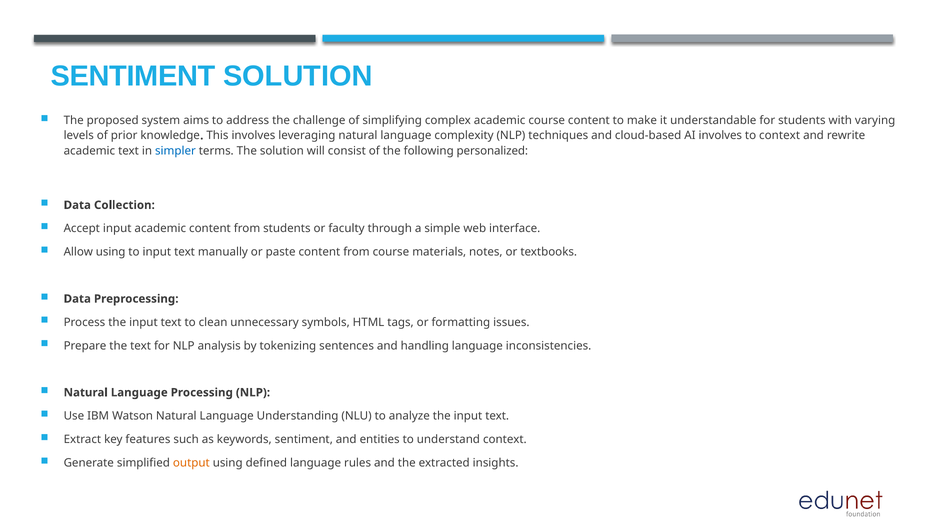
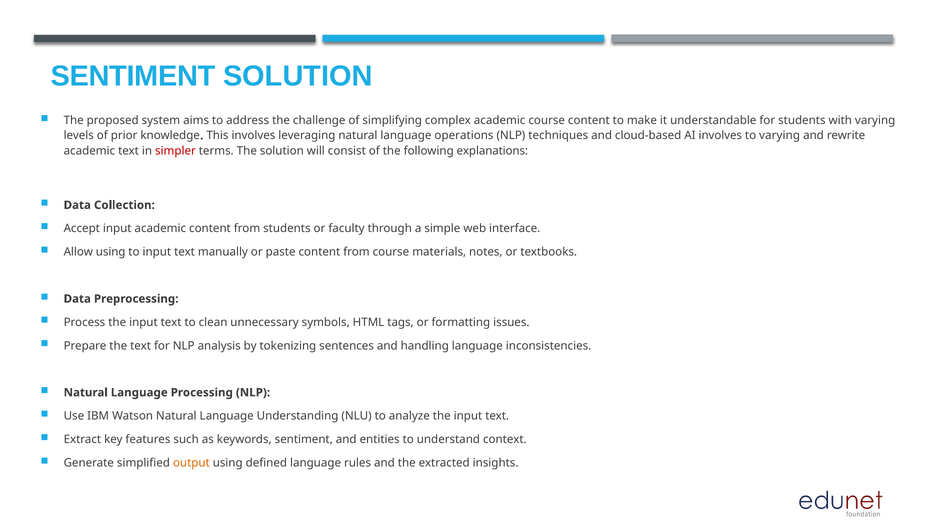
complexity: complexity -> operations (464, 135)
to context: context -> varying (780, 135)
simpler colour: blue -> red (175, 151)
personalized: personalized -> explanations (492, 151)
